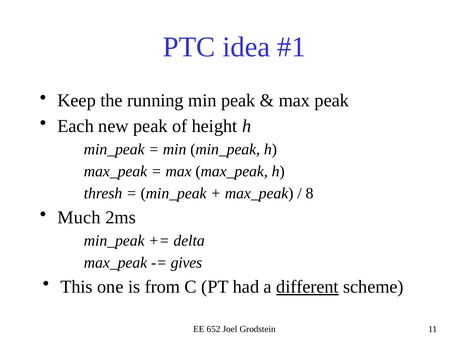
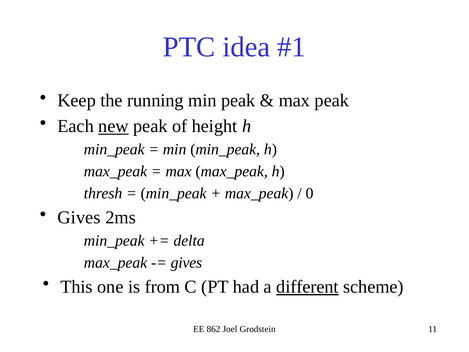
new underline: none -> present (113, 126)
8: 8 -> 0 (310, 193)
Much: Much -> Gives (79, 217)
652: 652 -> 862 (213, 329)
